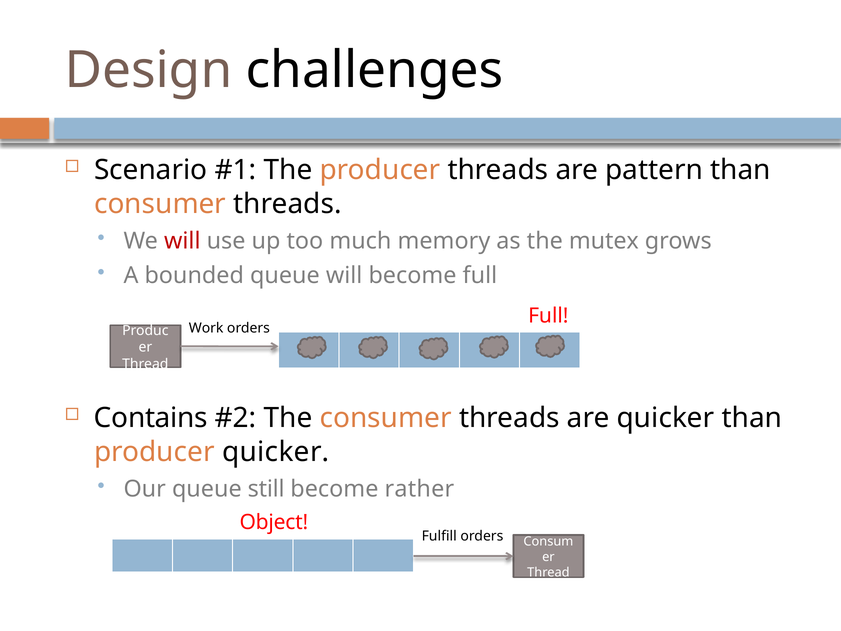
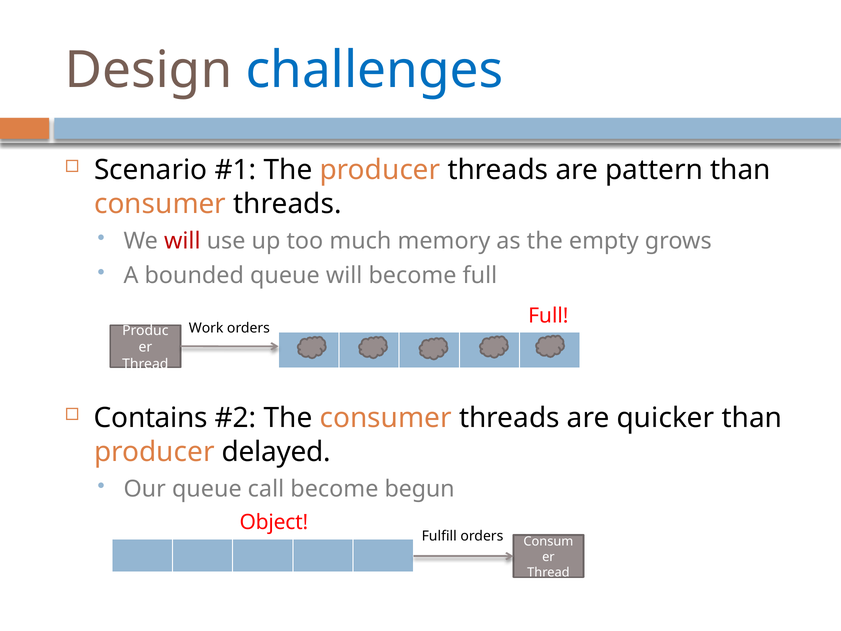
challenges colour: black -> blue (374, 70)
mutex: mutex -> empty (604, 241)
producer quicker: quicker -> delayed (276, 452)
still: still -> call (266, 489)
rather: rather -> begun (420, 489)
